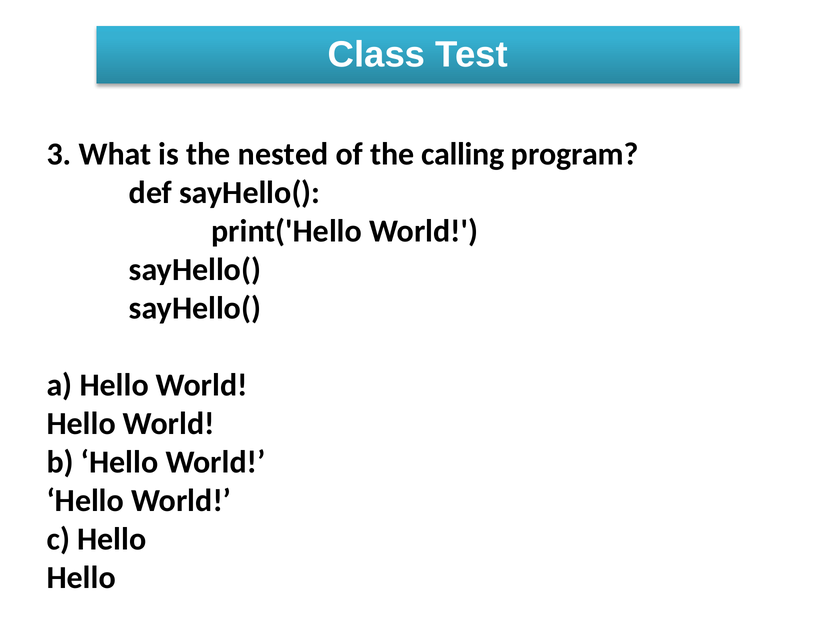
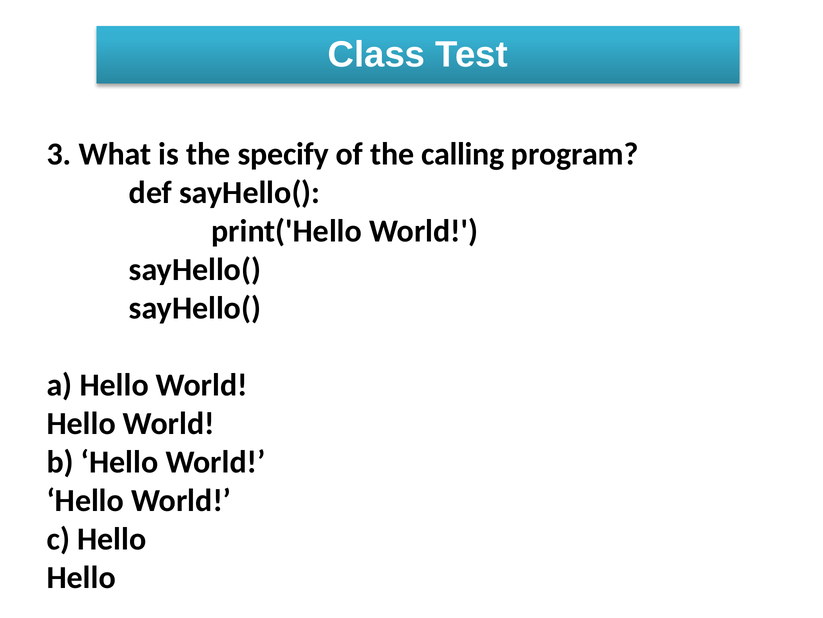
nested: nested -> specify (283, 154)
